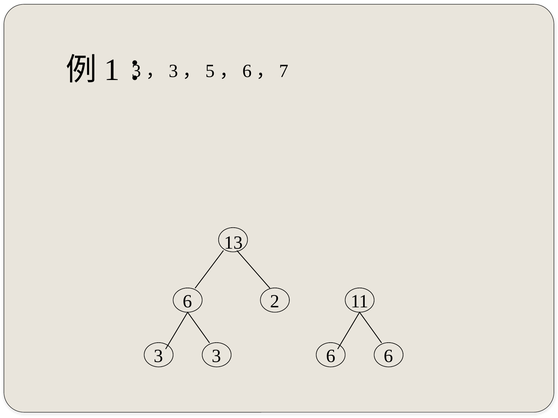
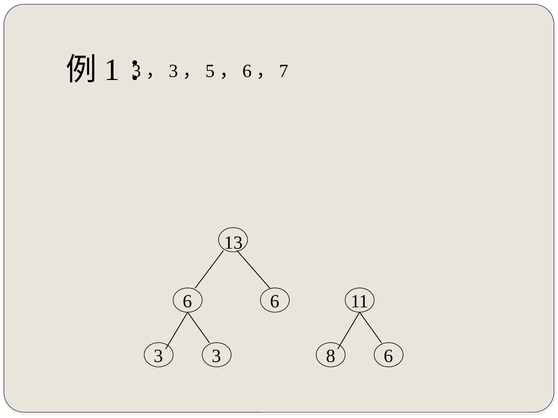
2: 2 -> 6 (275, 302)
3 6: 6 -> 8 (331, 356)
